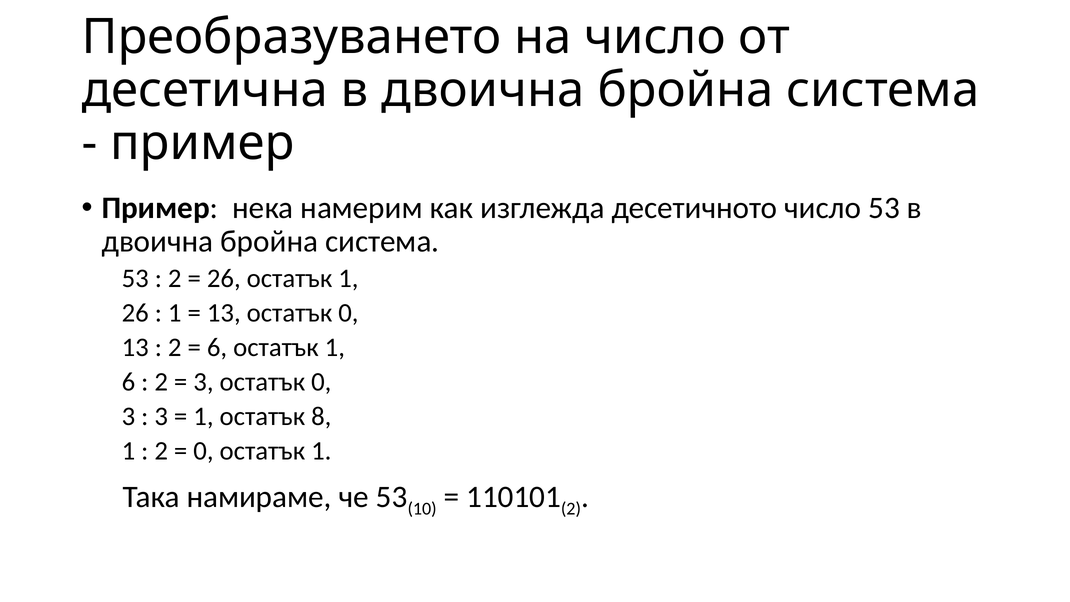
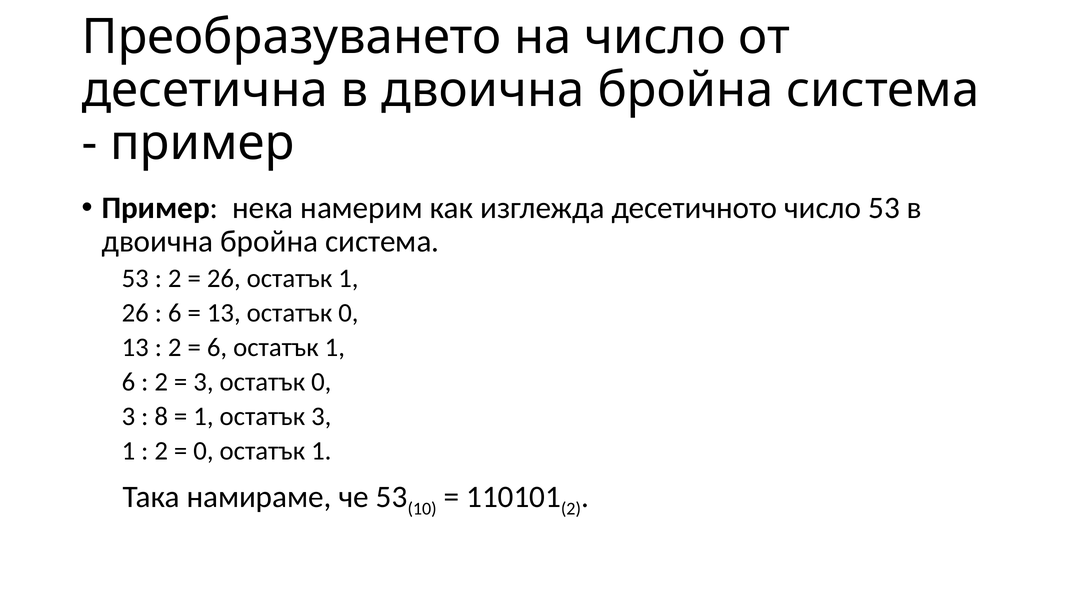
1: 1 -> 6 (175, 313)
3: 3 -> 8 (161, 416)
остатък 8: 8 -> 3 (321, 416)
